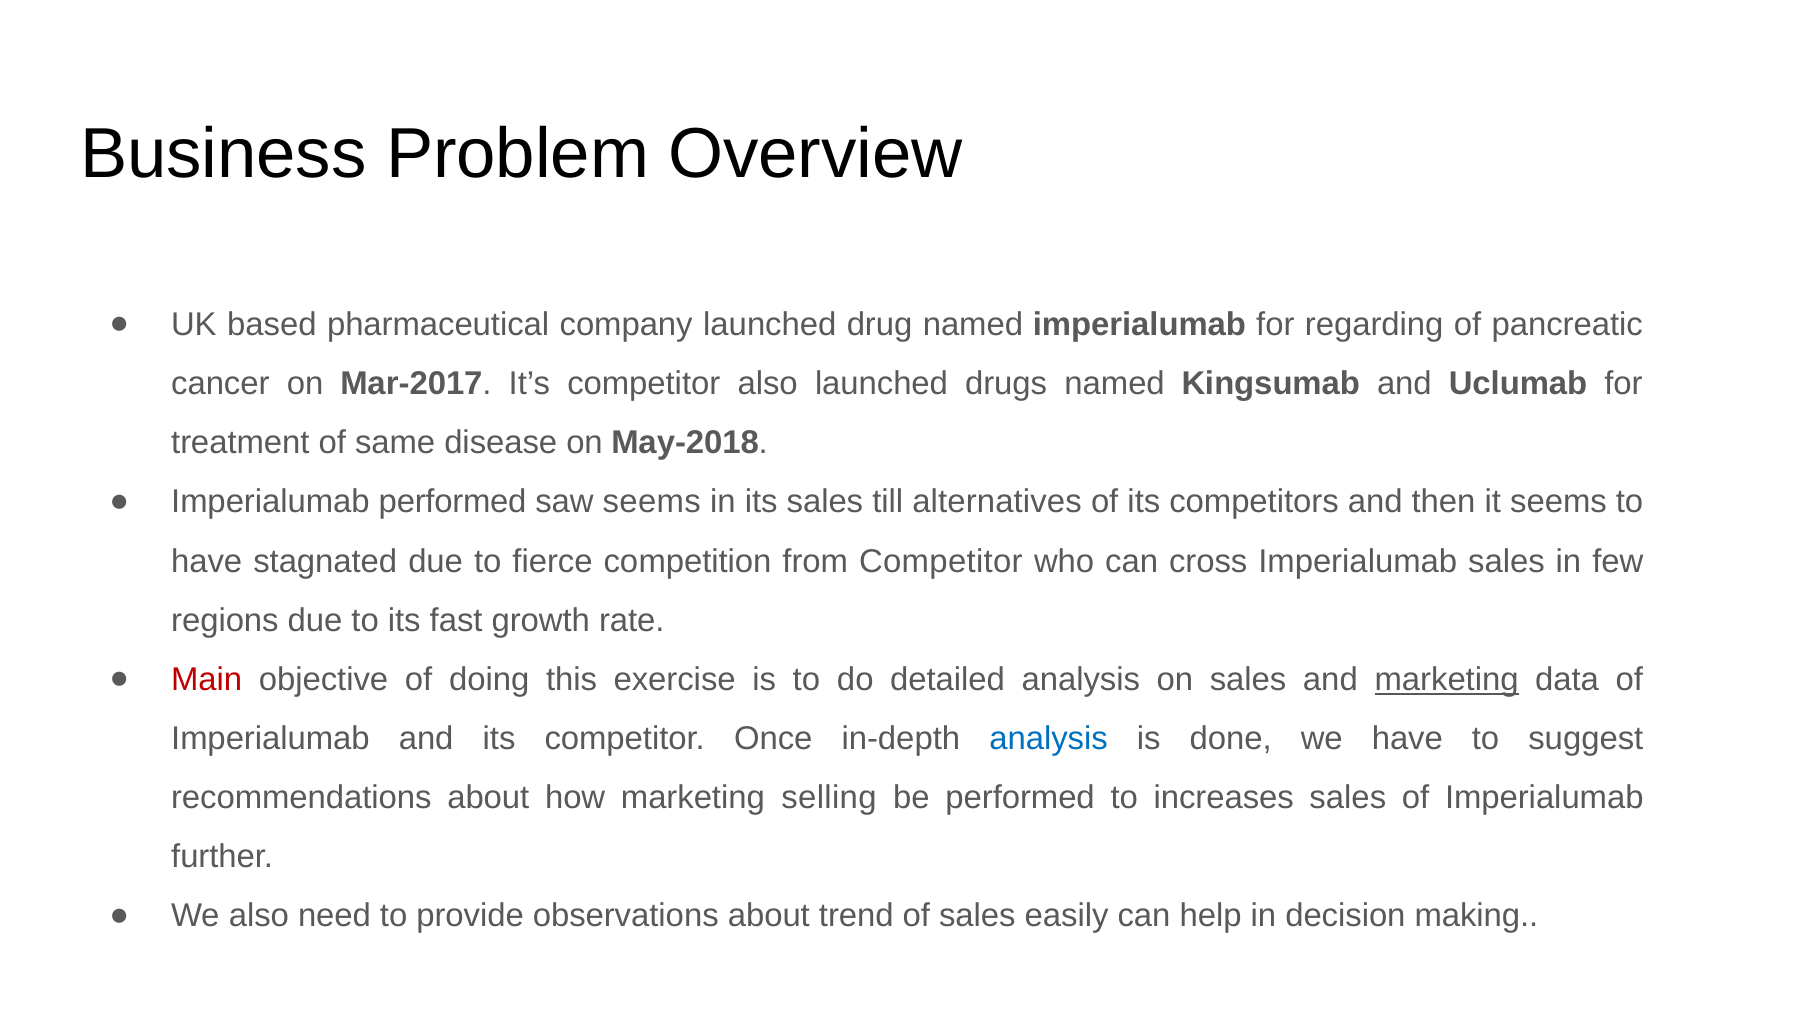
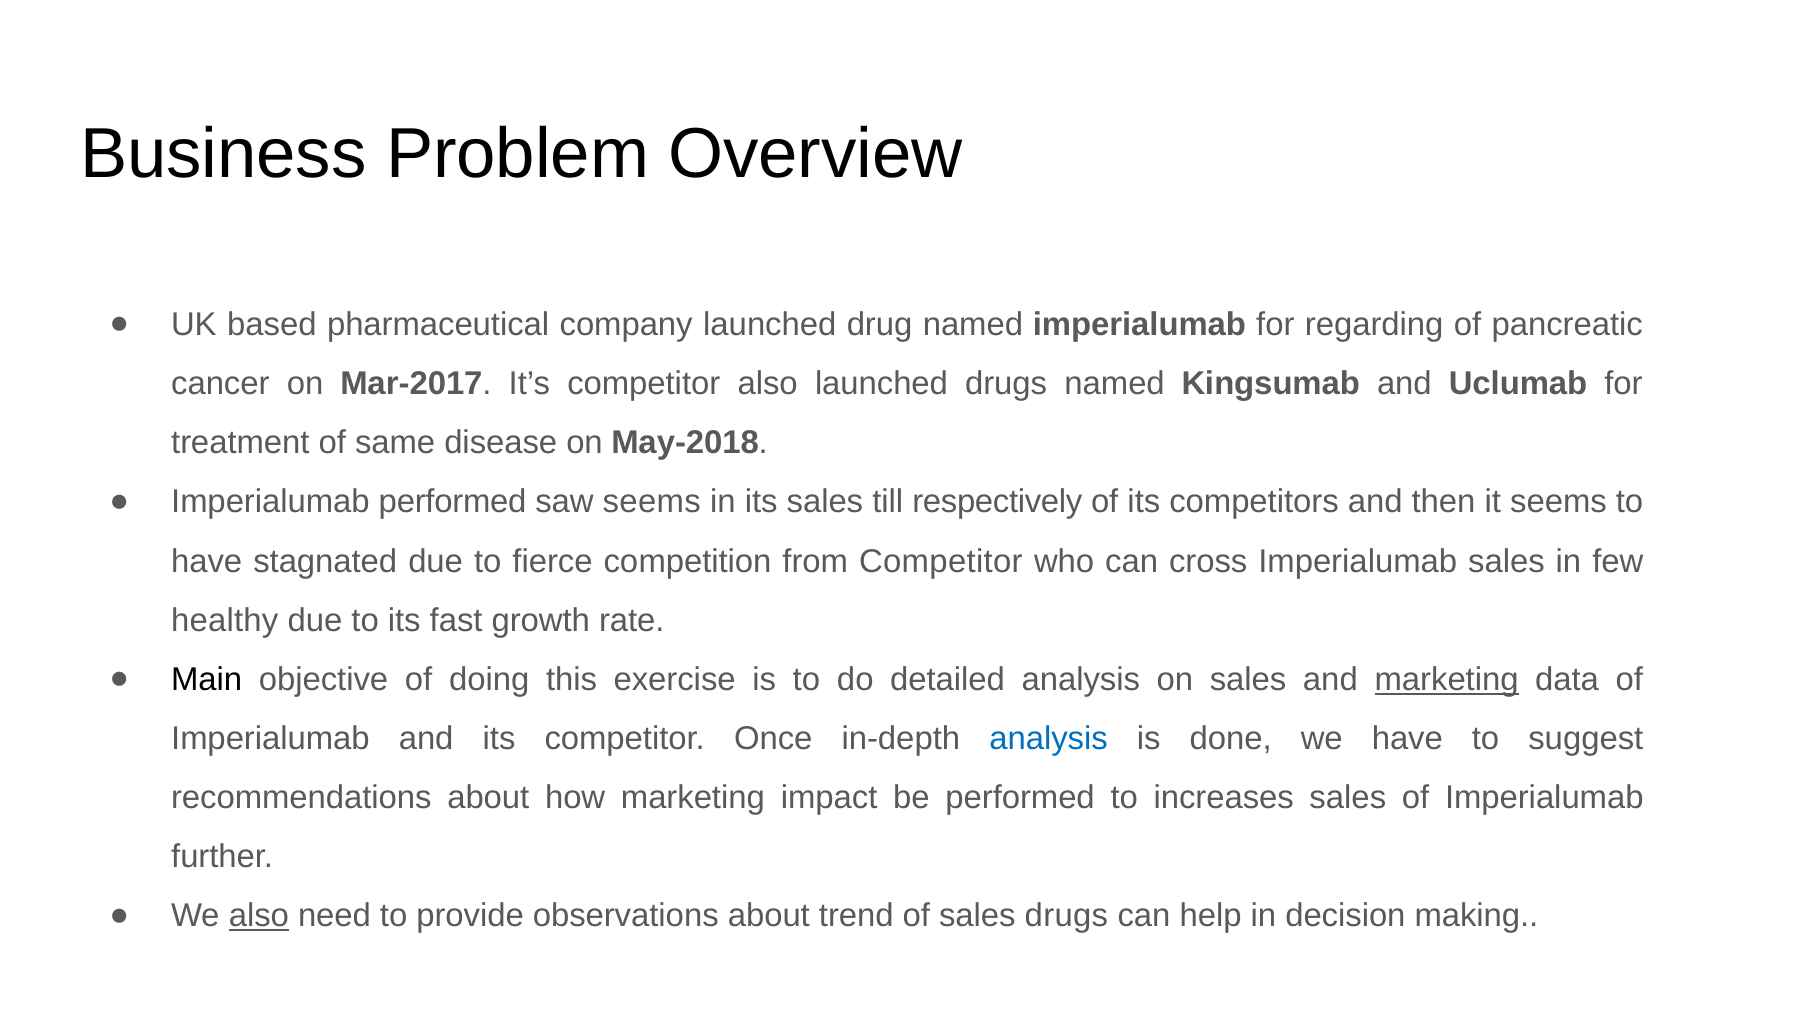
alternatives: alternatives -> respectively (997, 502)
regions: regions -> healthy (225, 621)
Main colour: red -> black (207, 680)
selling: selling -> impact (829, 798)
also underline: none -> present (259, 916)
sales easily: easily -> drugs (1066, 916)
